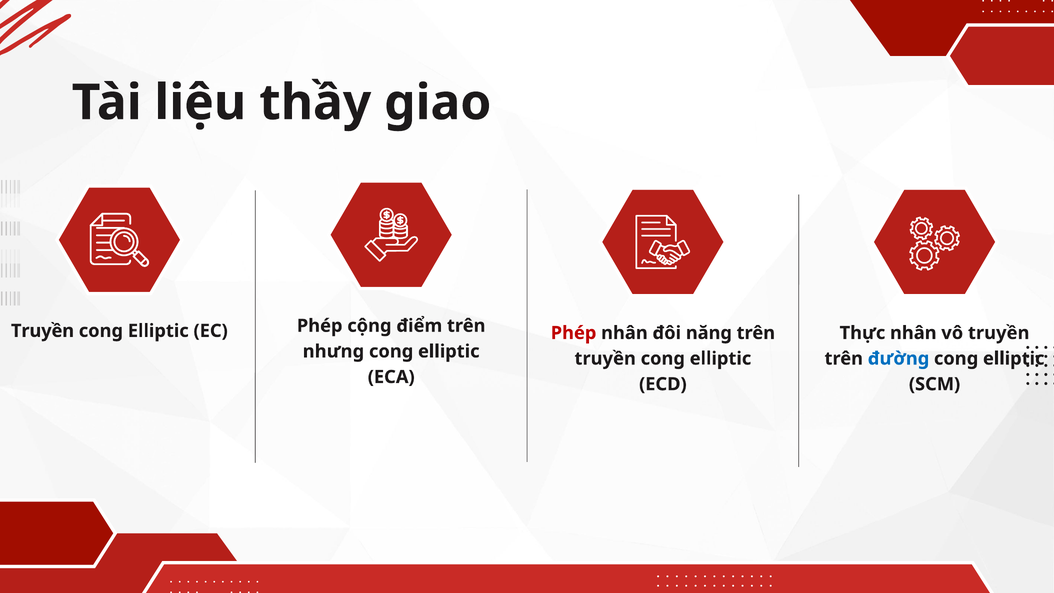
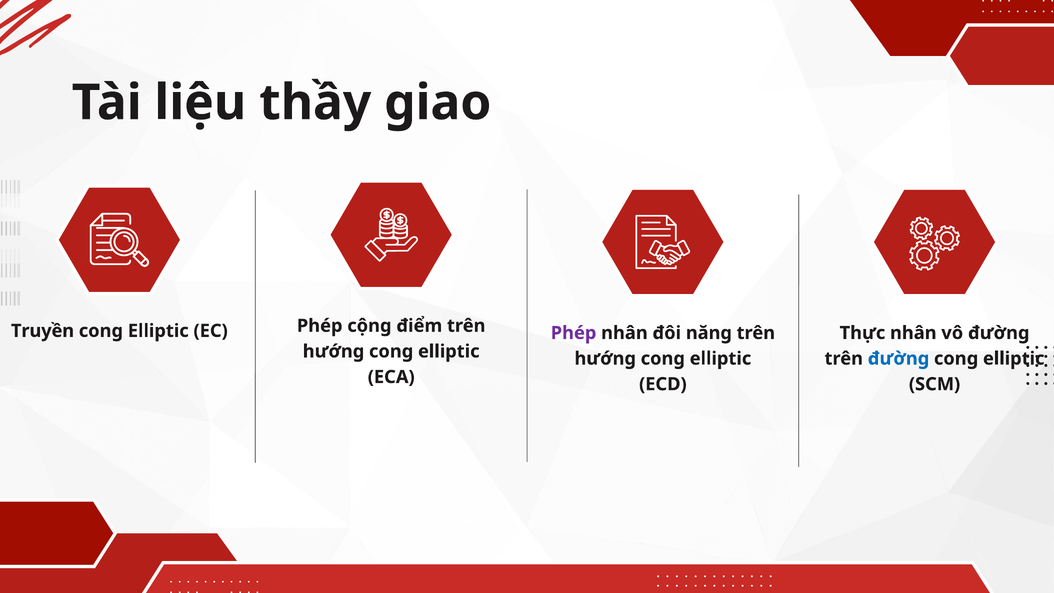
Phép colour: red -> purple (574, 333)
vô truyền: truyền -> đường (999, 333)
nhưng: nhưng -> hướng (334, 351)
truyền: truyền -> hướng (605, 359)
